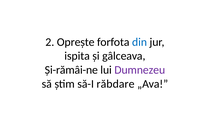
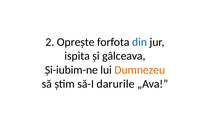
Și-rămâi-ne: Și-rămâi-ne -> Și-iubim-ne (71, 70)
Dumnezeu colour: purple -> orange (140, 70)
răbdare: răbdare -> darurile (116, 84)
